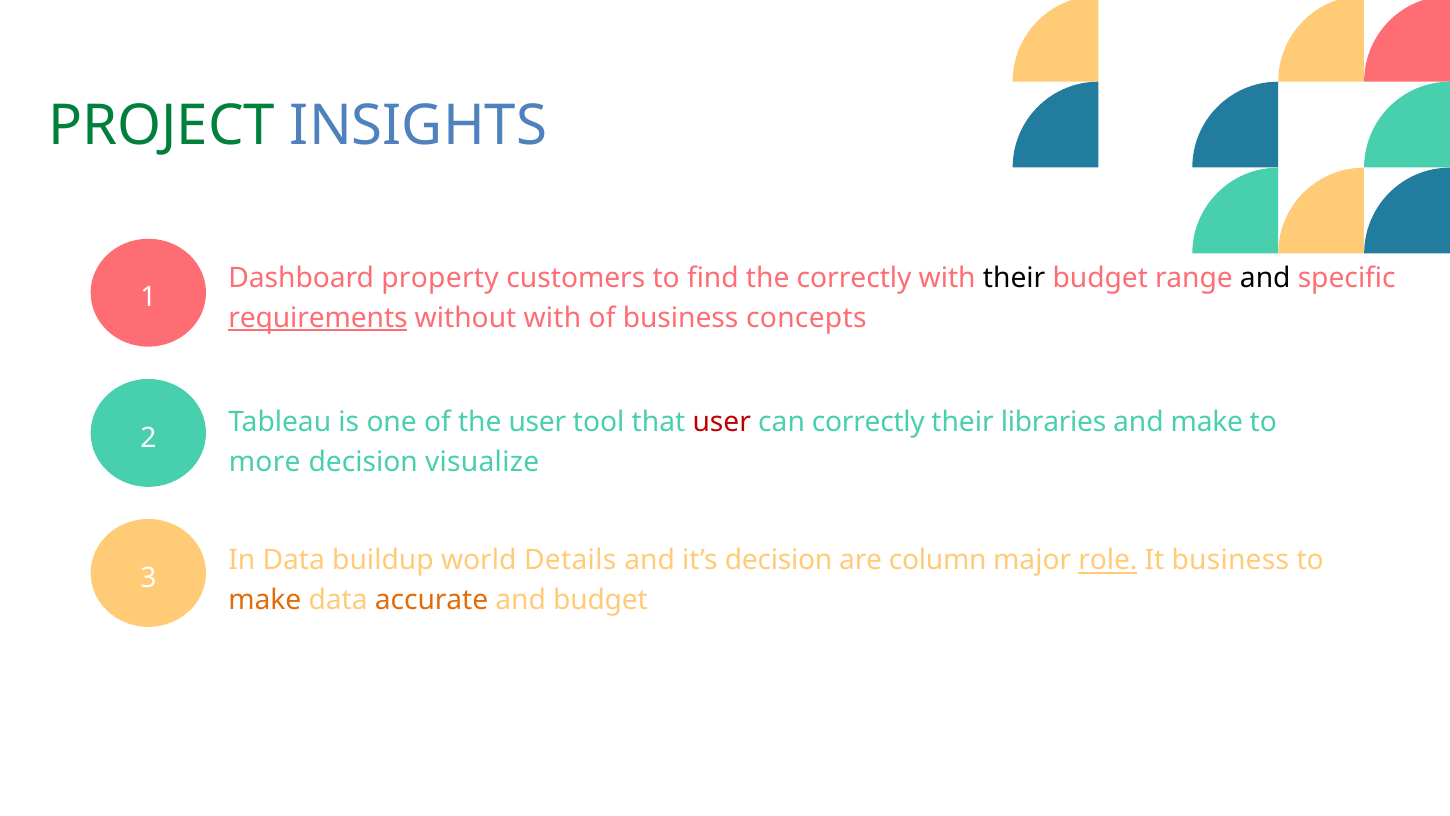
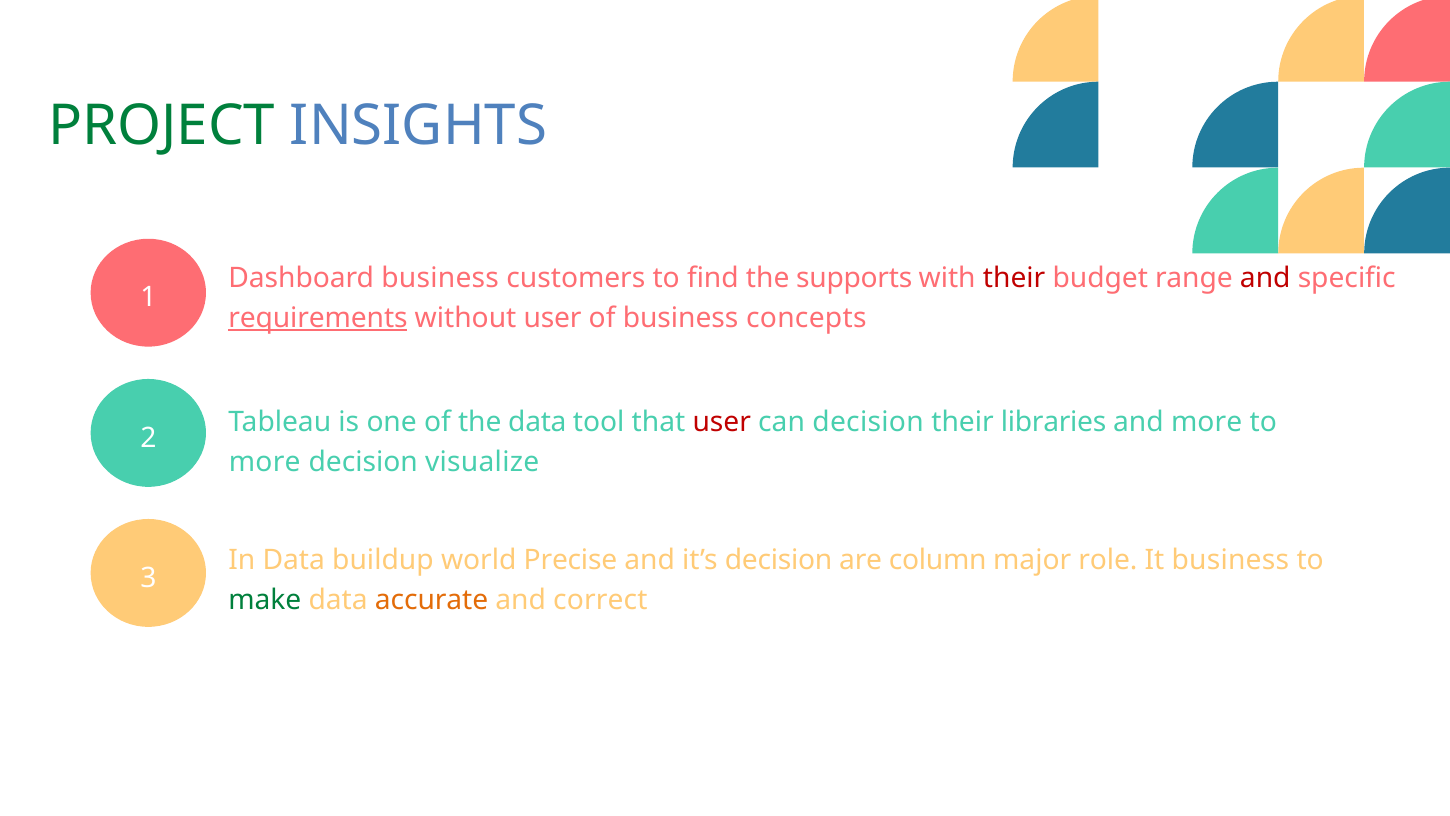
Dashboard property: property -> business (440, 278)
the correctly: correctly -> supports (854, 278)
their colour: black -> red (1014, 278)
and colour: black -> red (1265, 278)
without with: with -> user (553, 318)
the user: user -> data (537, 422)
can correctly: correctly -> decision (868, 422)
and make: make -> more (1207, 422)
Details: Details -> Precise (570, 560)
role underline: present -> none (1108, 560)
make colour: orange -> green (265, 600)
and budget: budget -> correct (600, 600)
